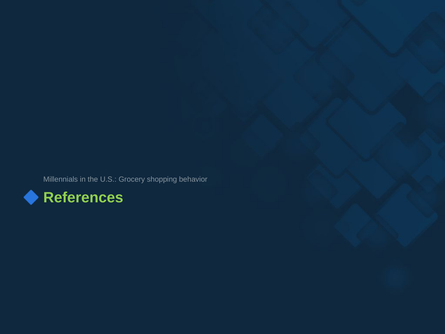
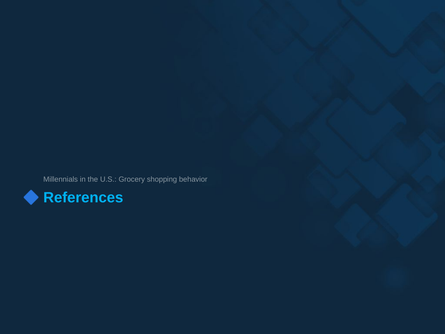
References colour: light green -> light blue (83, 198)
